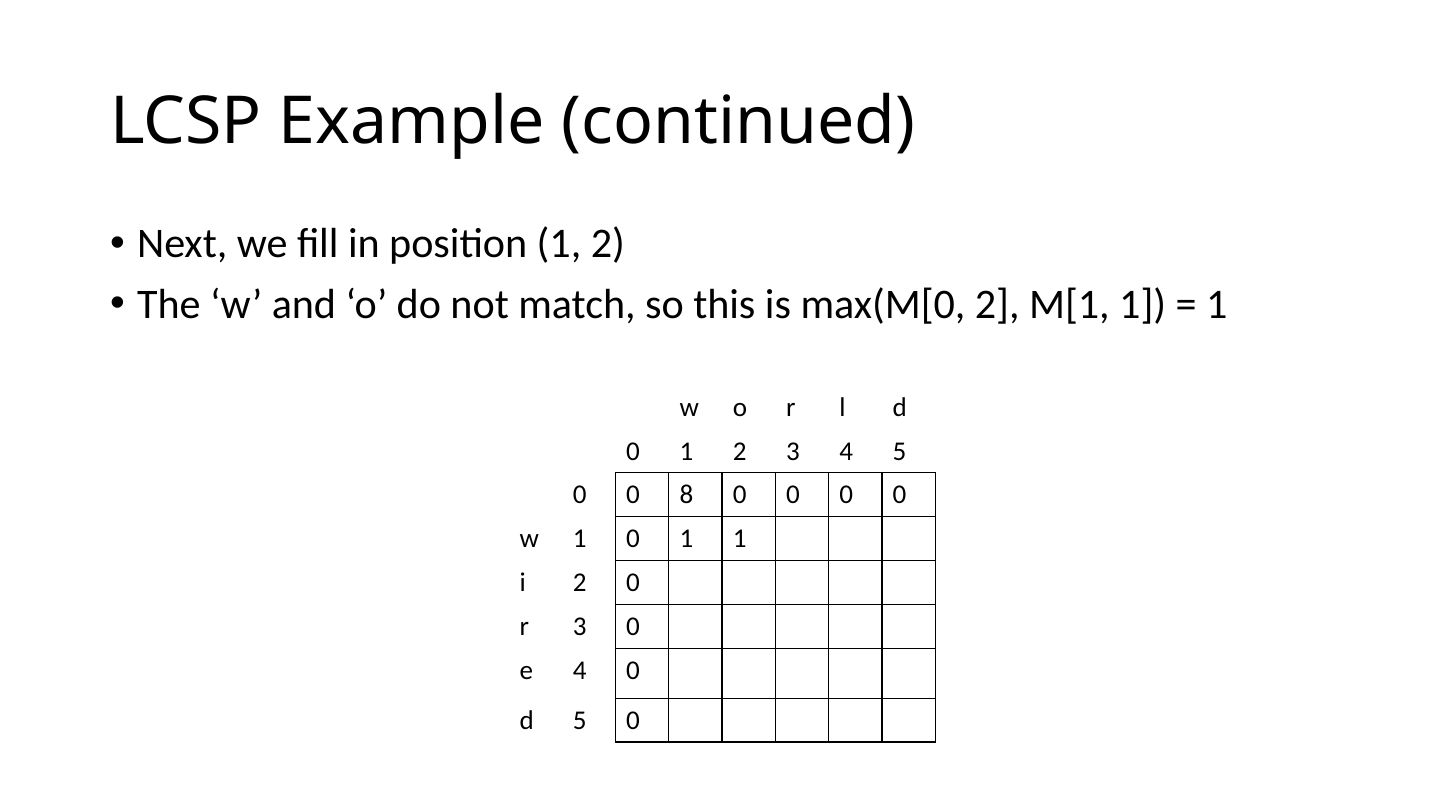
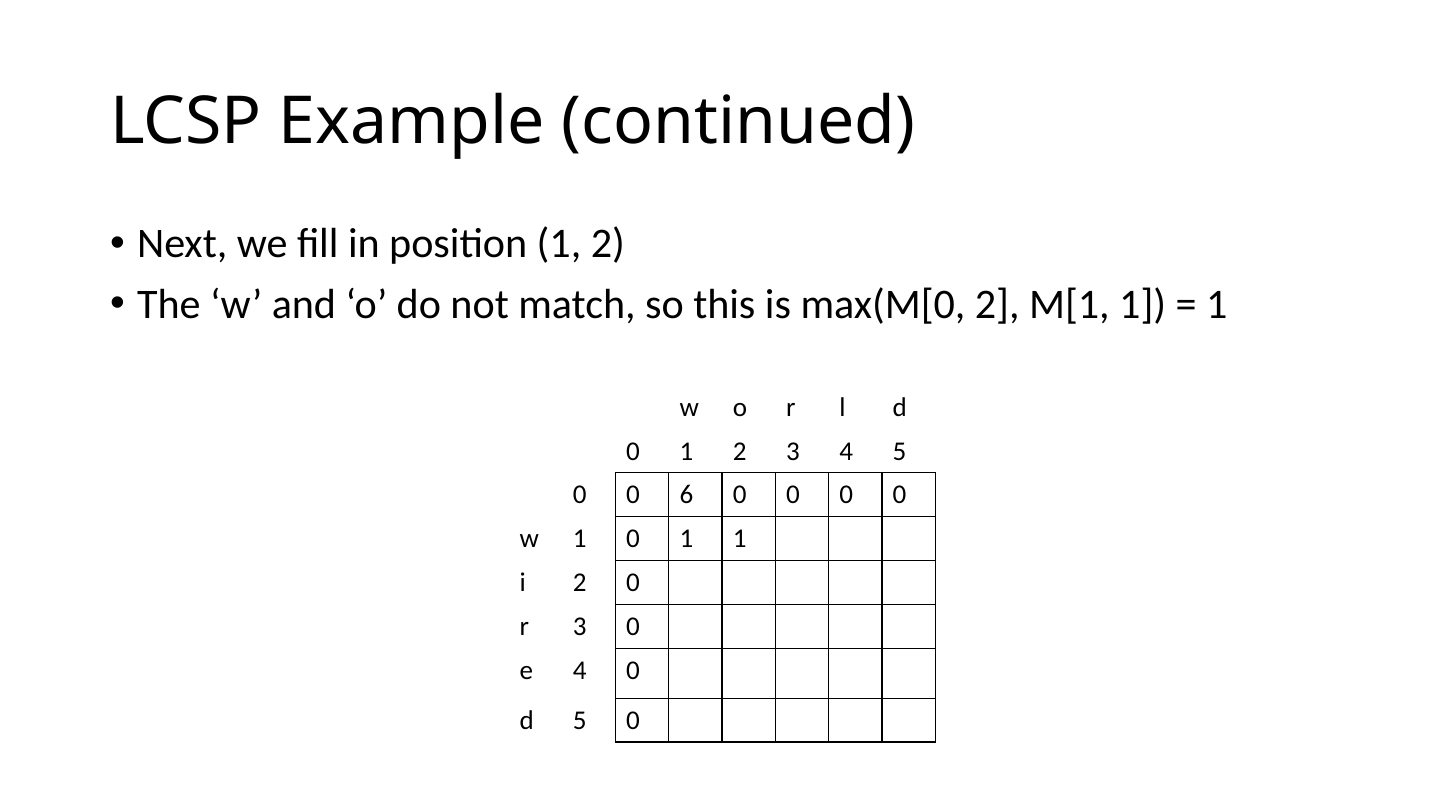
8: 8 -> 6 (686, 495)
